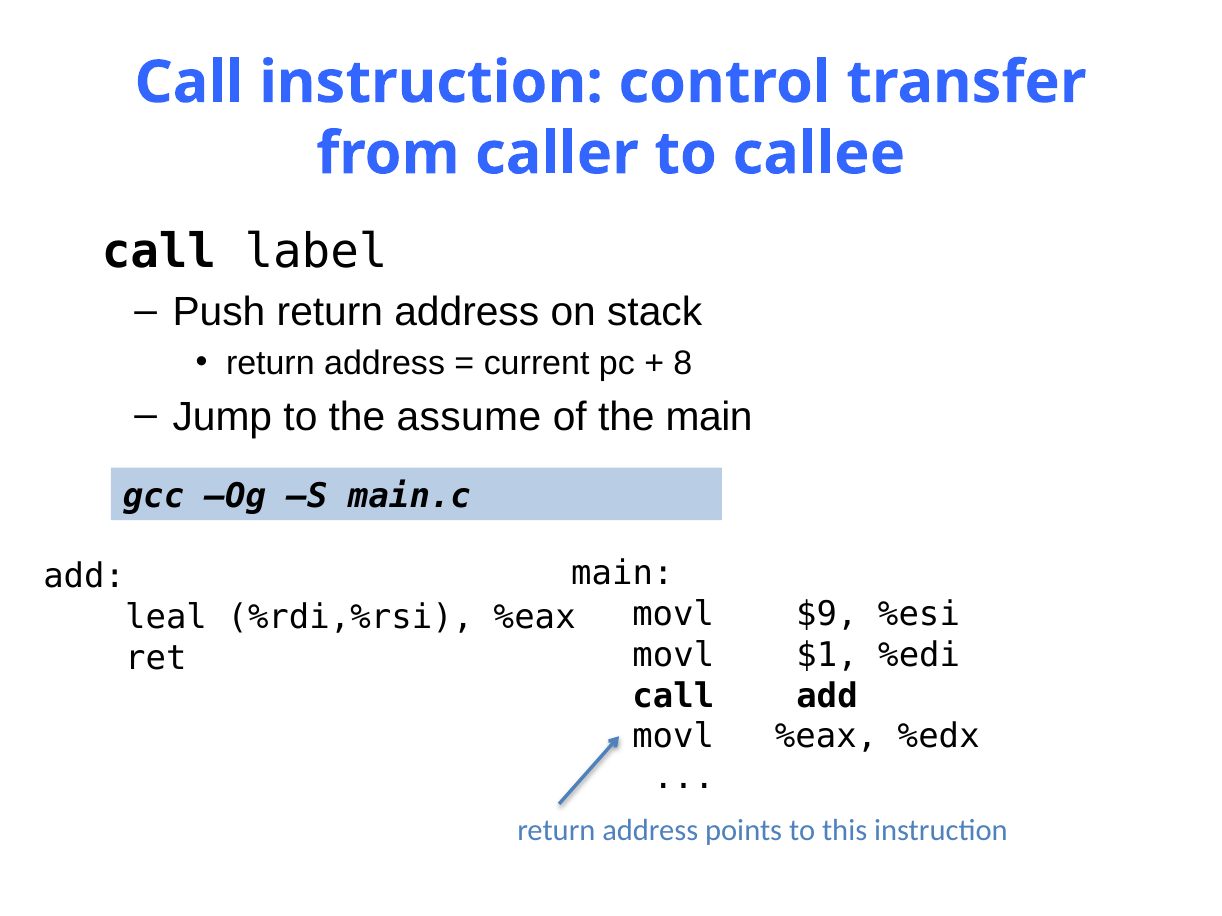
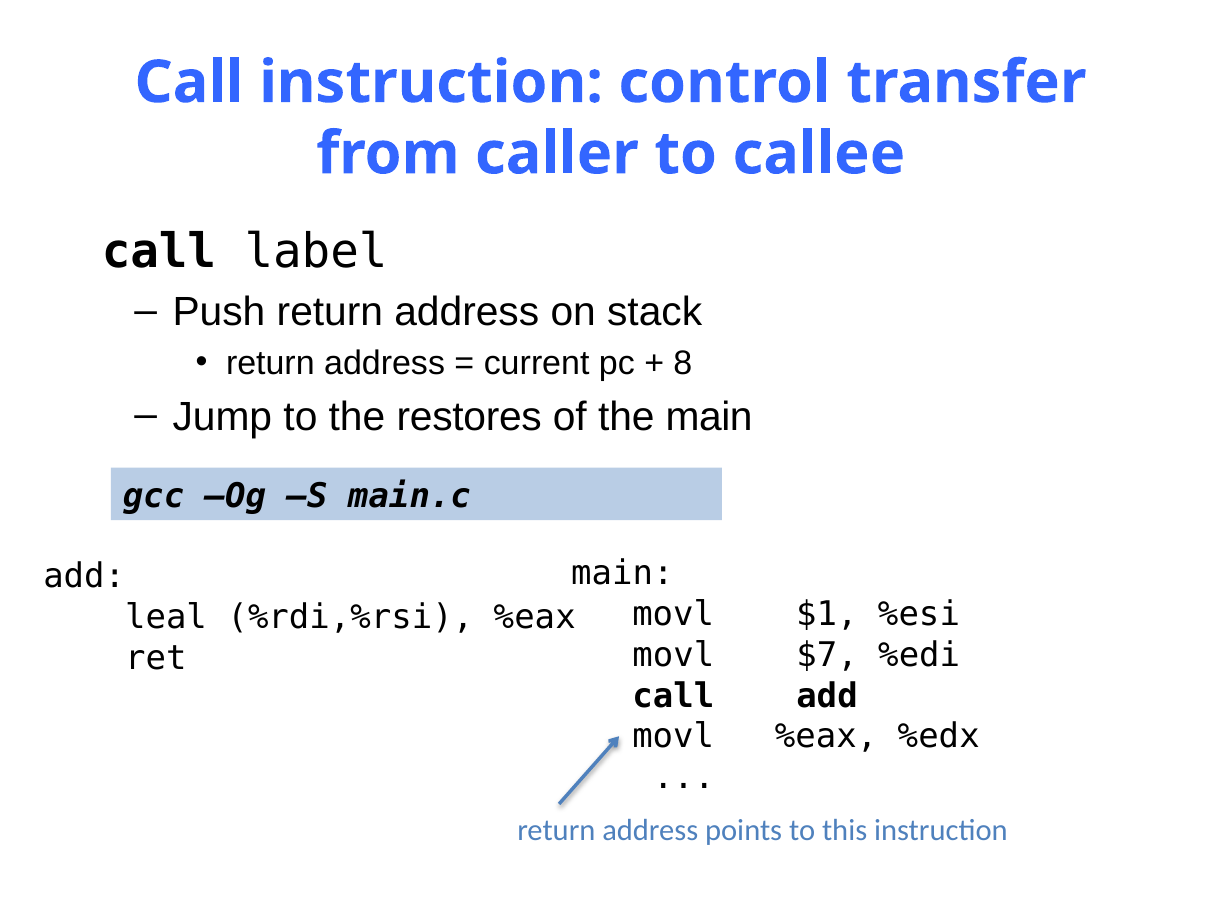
assume: assume -> restores (469, 417)
$9: $9 -> $1 (827, 615)
$1: $1 -> $7 (827, 655)
